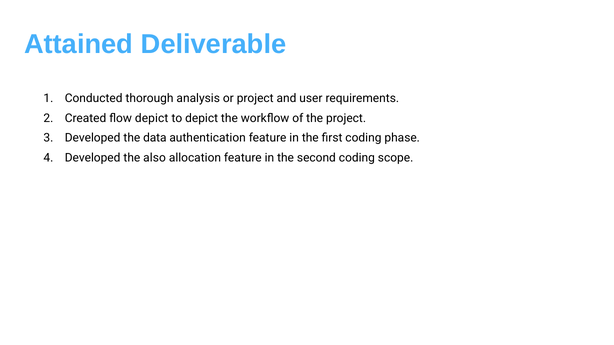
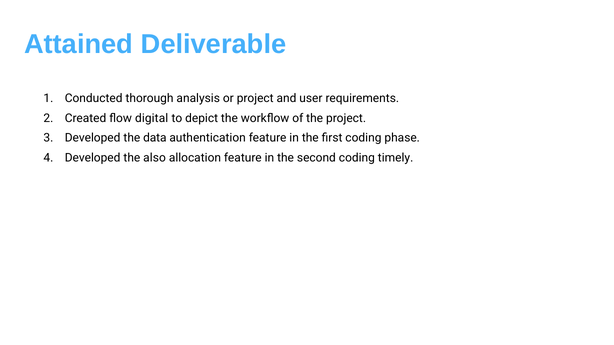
flow depict: depict -> digital (152, 118)
scope: scope -> timely (396, 158)
